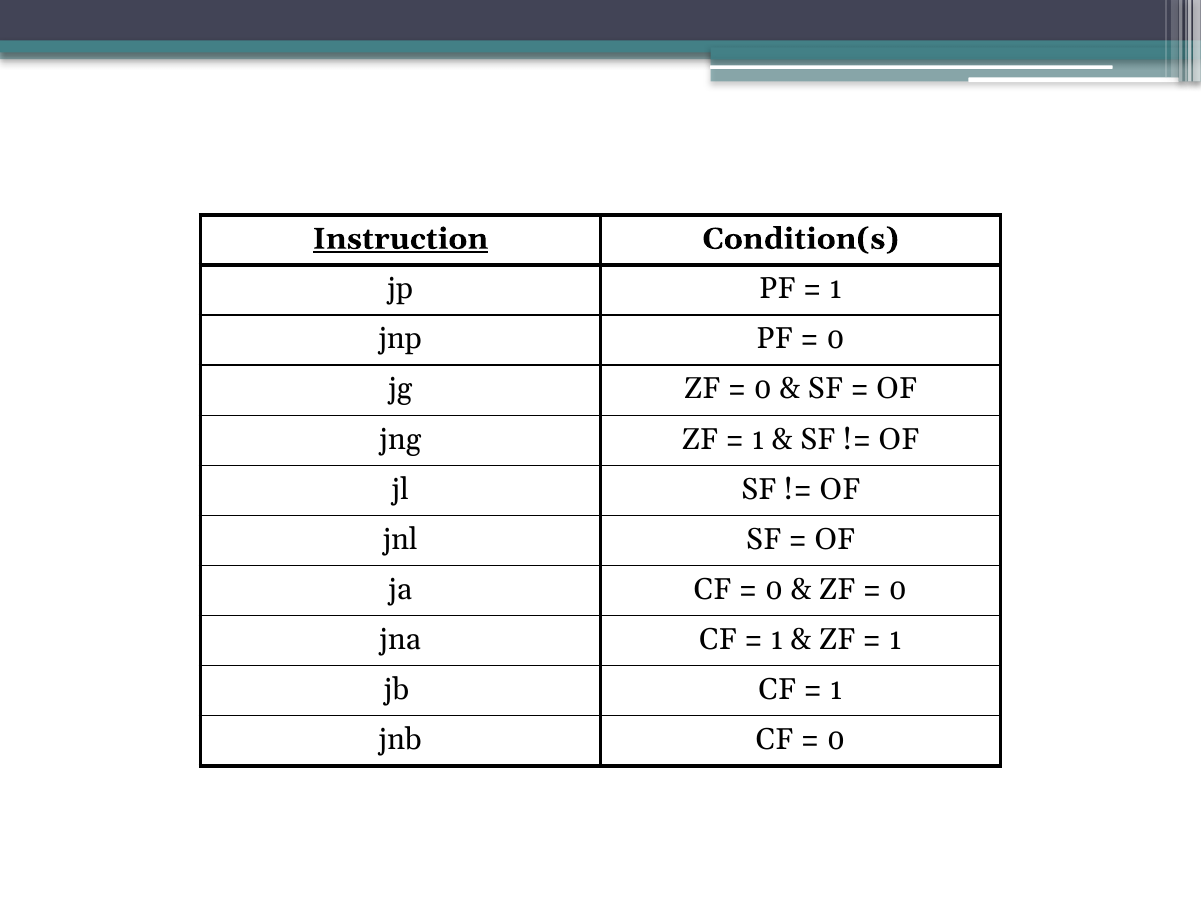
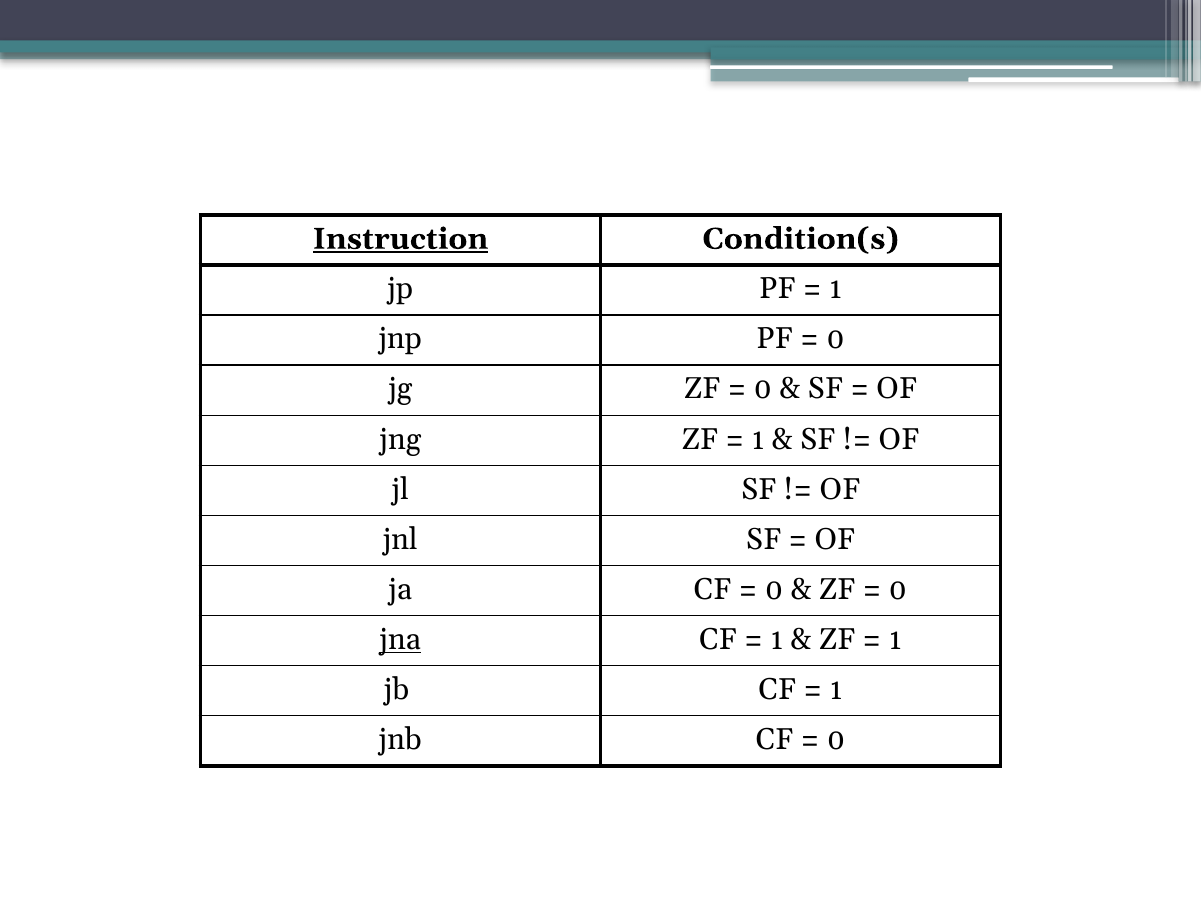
jna underline: none -> present (400, 639)
